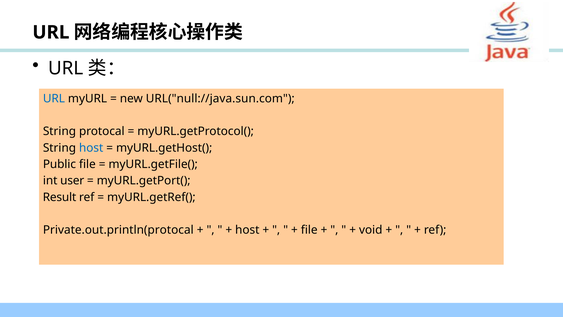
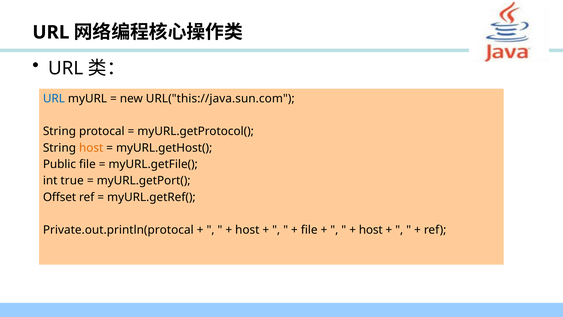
URL("null://java.sun.com: URL("null://java.sun.com -> URL("this://java.sun.com (220, 98)
host colour: blue -> orange (91, 148)
user: user -> true (72, 181)
Result: Result -> Offset (60, 197)
void: void -> host (371, 230)
